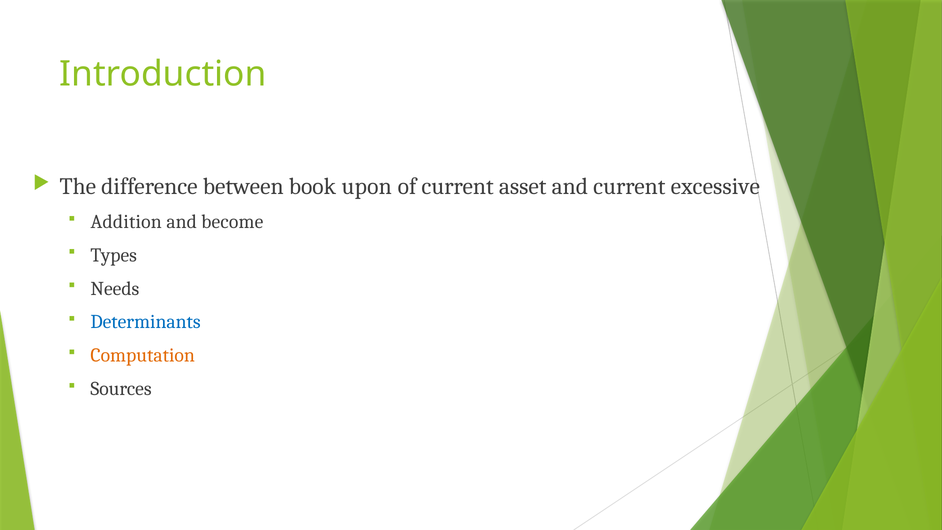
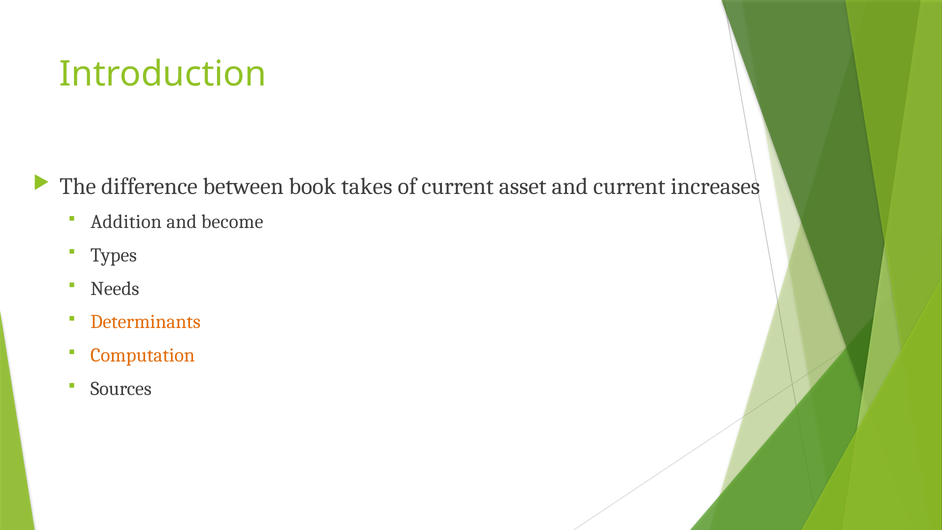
upon: upon -> takes (367, 186)
excessive: excessive -> increases (715, 186)
Determinants colour: blue -> orange (146, 322)
